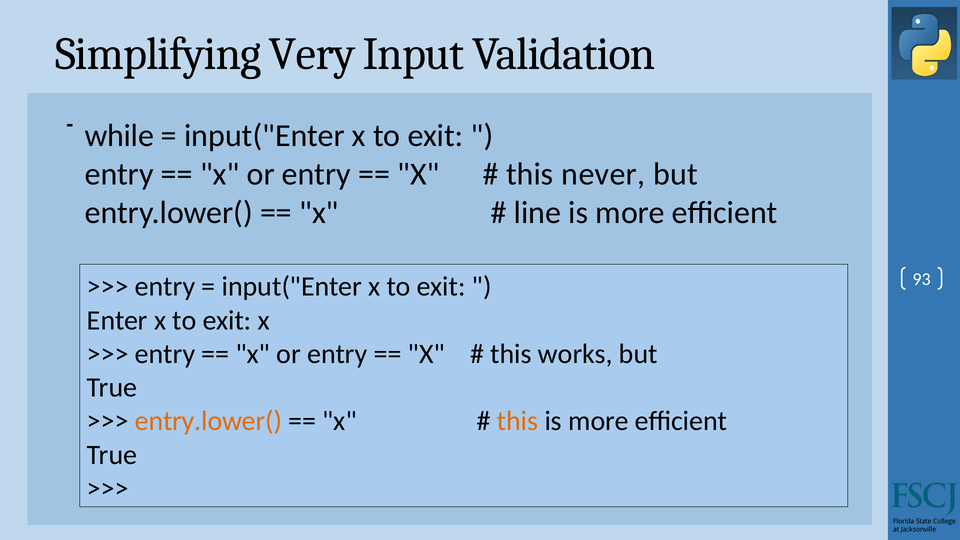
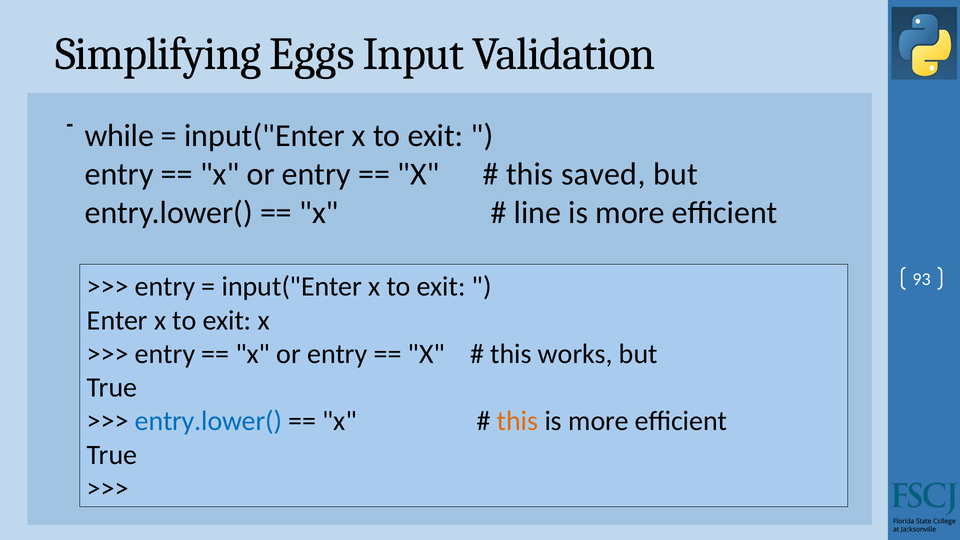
Very: Very -> Eggs (312, 54)
never: never -> saved (603, 174)
entry.lower( colour: orange -> blue (209, 421)
